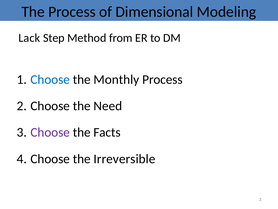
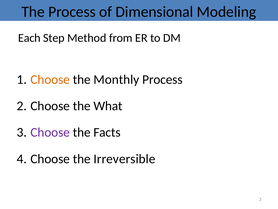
Lack: Lack -> Each (29, 38)
Choose colour: blue -> orange (50, 79)
Need: Need -> What (108, 106)
